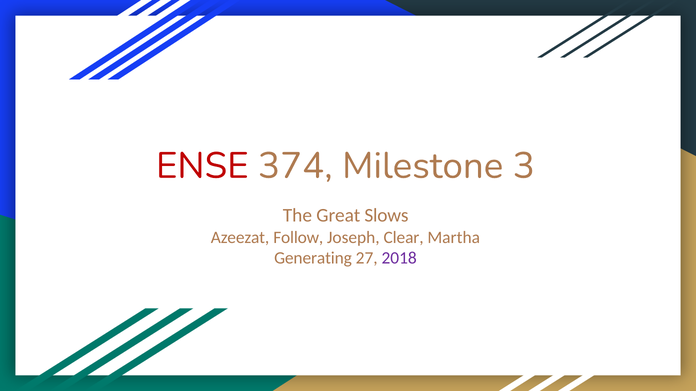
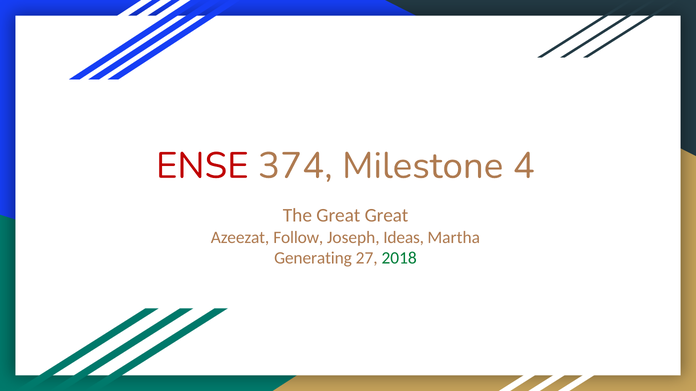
3: 3 -> 4 (524, 166)
Great Slows: Slows -> Great (386, 216)
Clear: Clear -> Ideas (404, 238)
2018 colour: purple -> green (399, 258)
